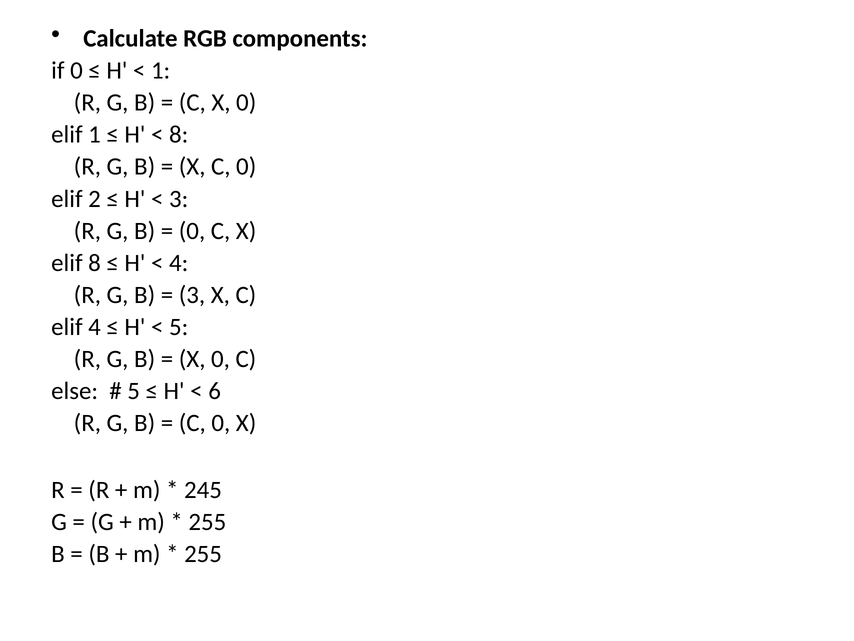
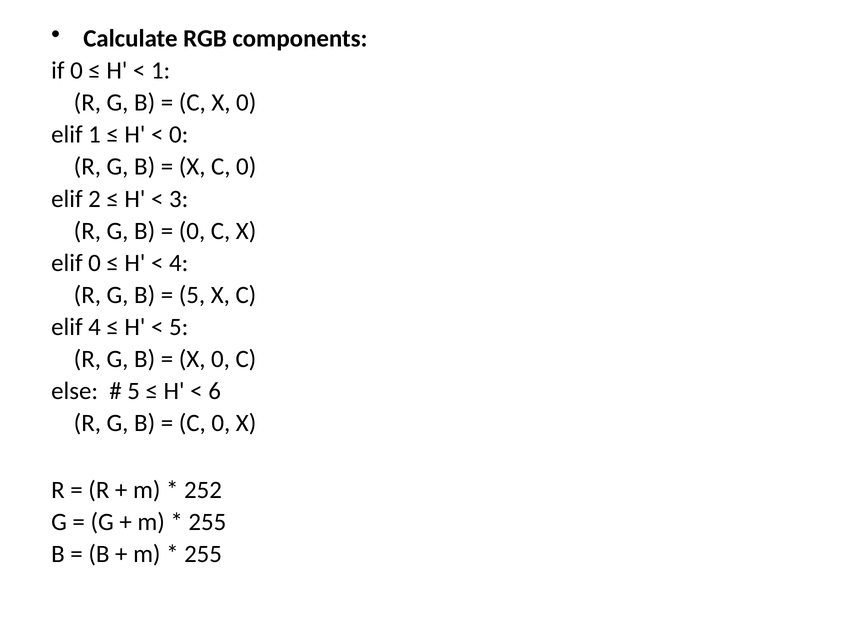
8: 8 -> 0 (179, 135)
elif 8: 8 -> 0 (95, 263)
3: 3 -> 5 (192, 295)
245: 245 -> 252 (203, 490)
